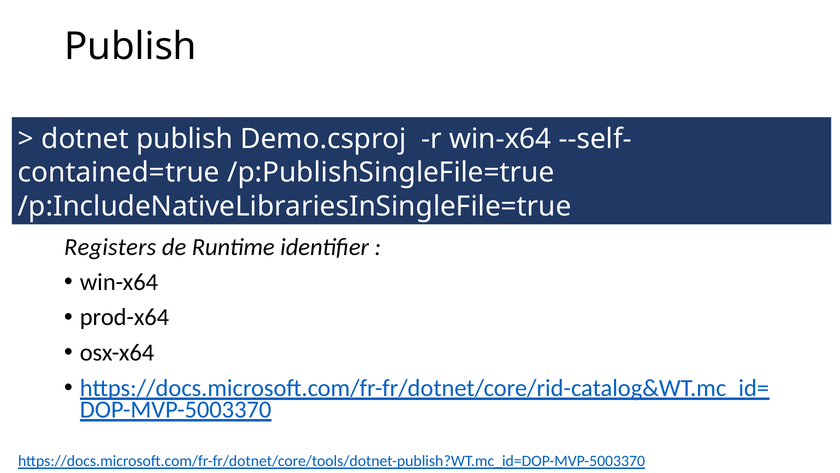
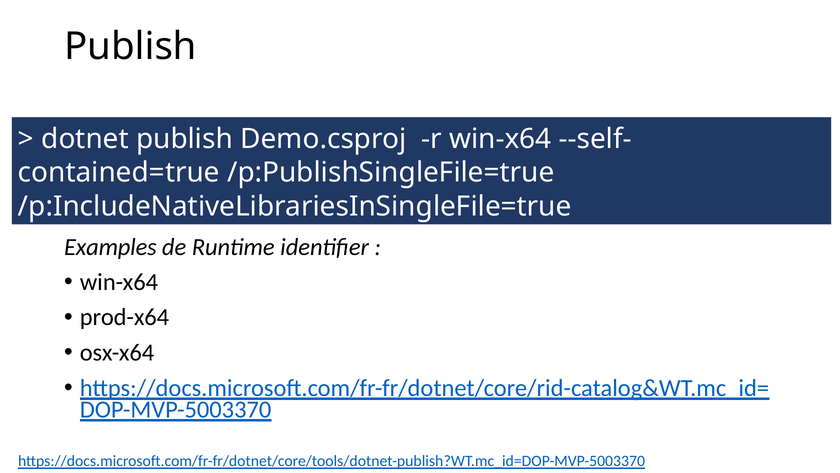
Registers: Registers -> Examples (110, 247)
